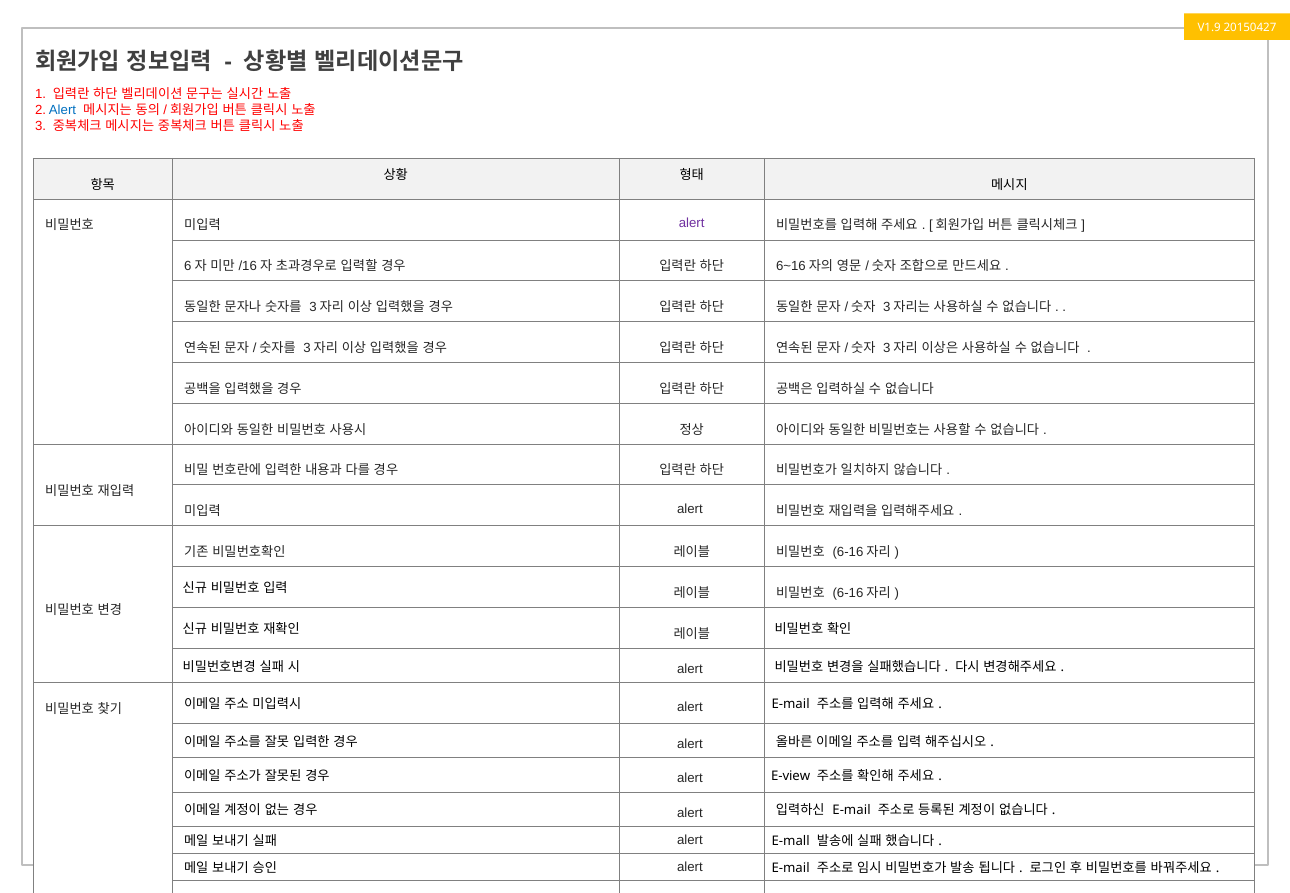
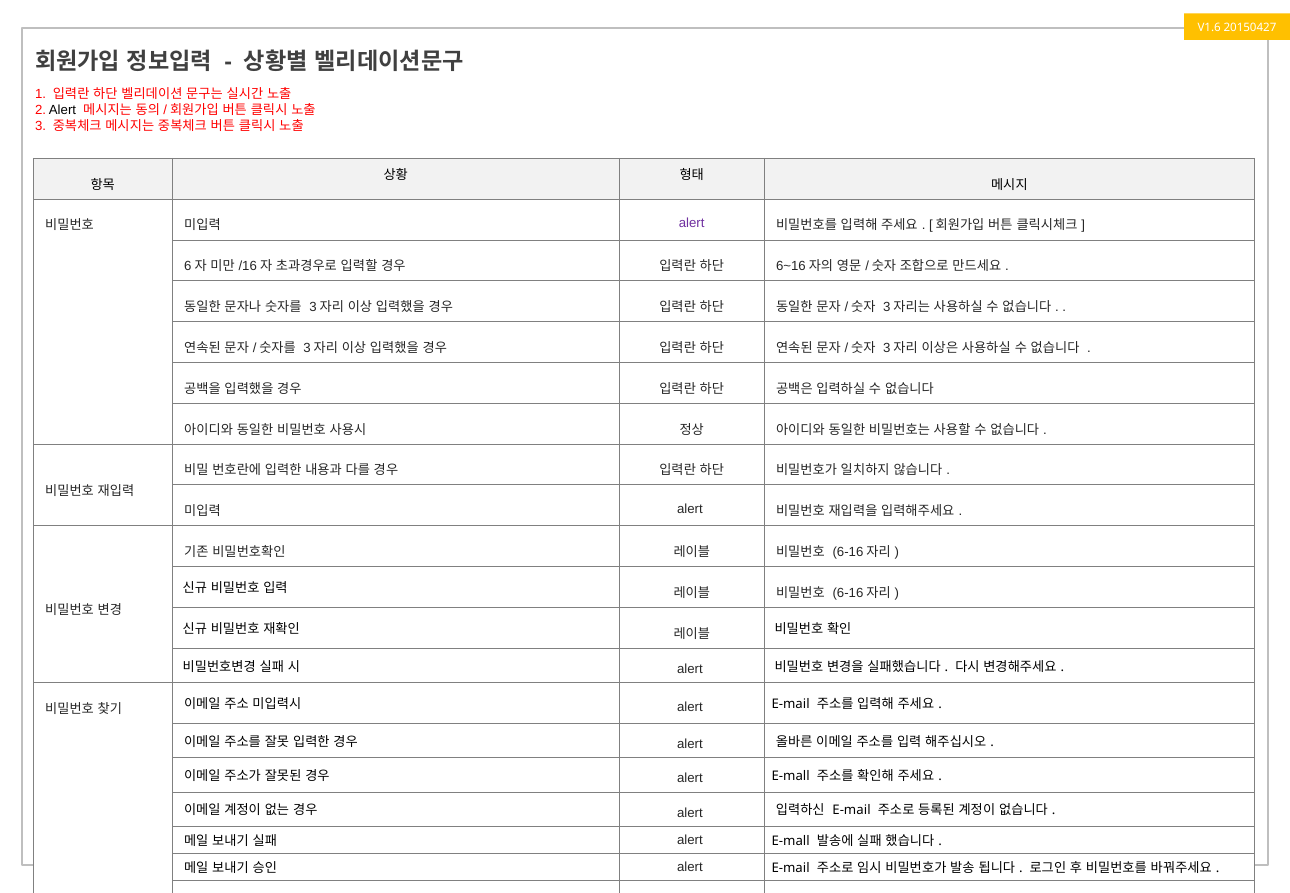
V1.9: V1.9 -> V1.6 (1209, 27)
Alert colour: blue -> black (62, 110)
E-view: E-view -> E-mall (791, 776)
